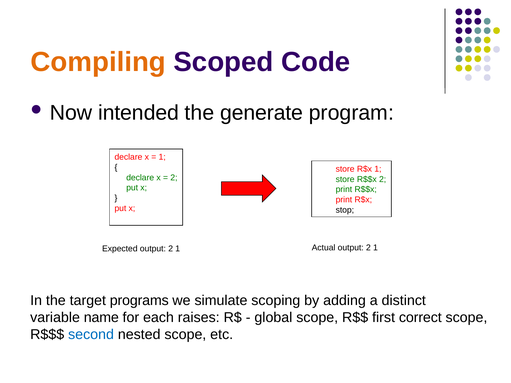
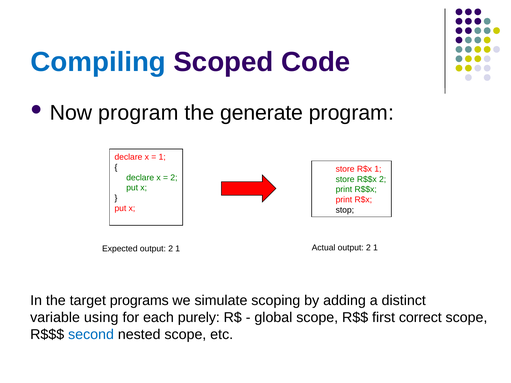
Compiling colour: orange -> blue (98, 62)
Now intended: intended -> program (138, 113)
name: name -> using (101, 318)
raises: raises -> purely (199, 318)
